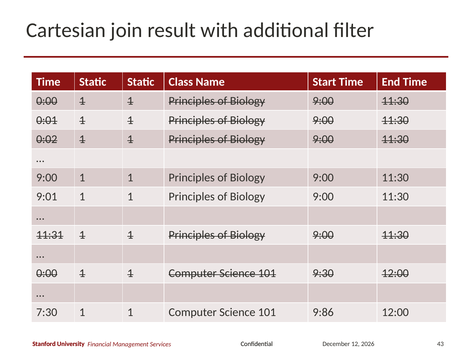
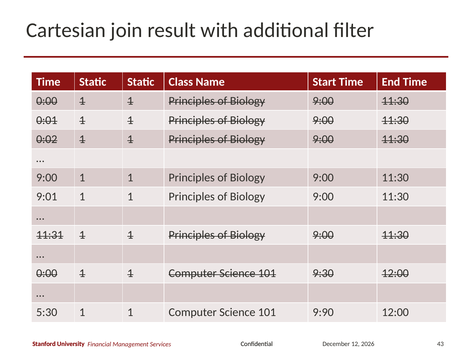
7:30: 7:30 -> 5:30 (47, 312)
9:86: 9:86 -> 9:90 (323, 312)
